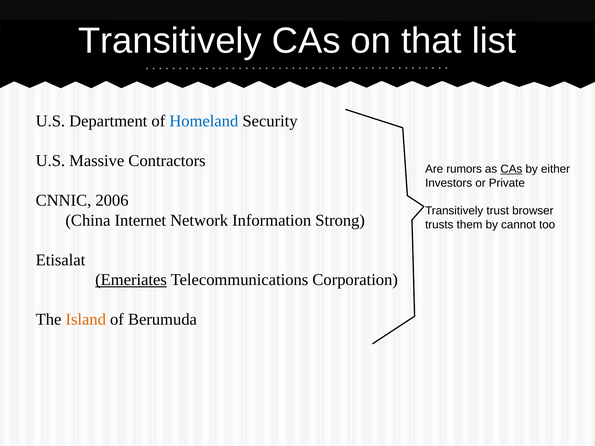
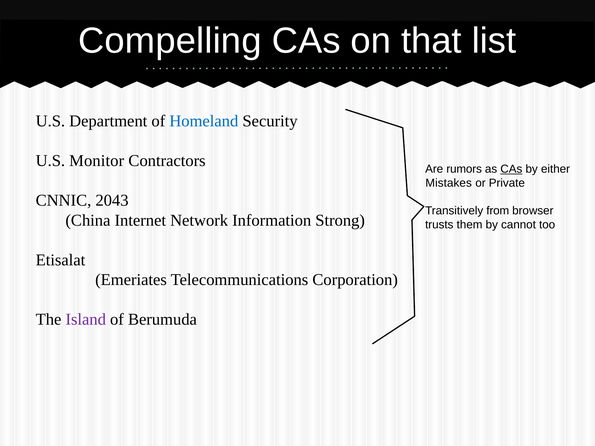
Transitively: Transitively -> Compelling (170, 41)
Massive: Massive -> Monitor (97, 161)
Investors: Investors -> Mistakes (449, 183)
2006: 2006 -> 2043 (112, 201)
trust: trust -> from (498, 211)
Emeriates underline: present -> none (131, 280)
Island colour: orange -> purple (86, 320)
